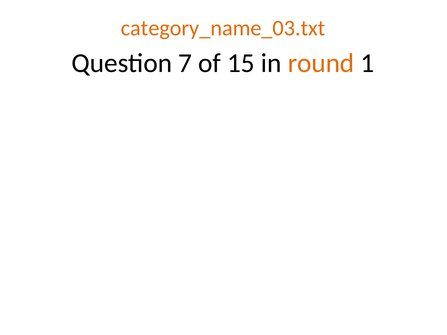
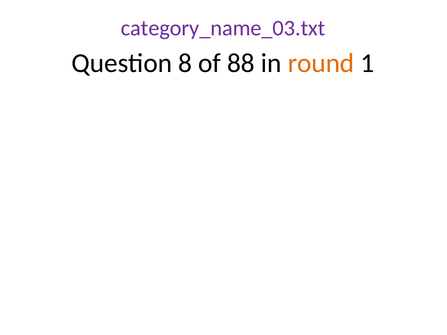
category_name_03.txt colour: orange -> purple (223, 28)
7: 7 -> 8 (185, 63)
15: 15 -> 88 (241, 63)
